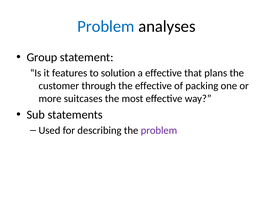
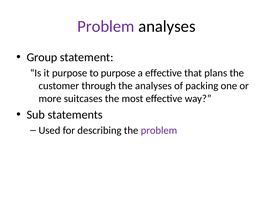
Problem colour: blue -> purple (106, 26)
it features: features -> purpose (70, 73)
to solution: solution -> purpose (118, 73)
the effective: effective -> analyses (153, 86)
